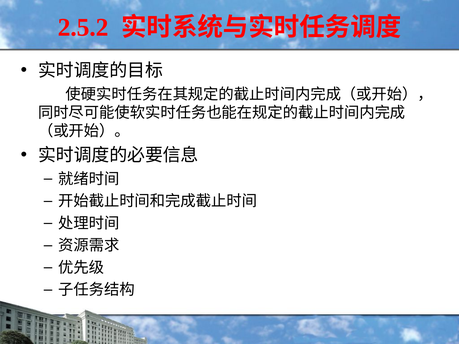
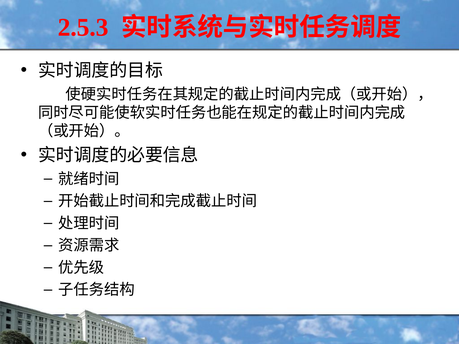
2.5.2: 2.5.2 -> 2.5.3 (83, 28)
